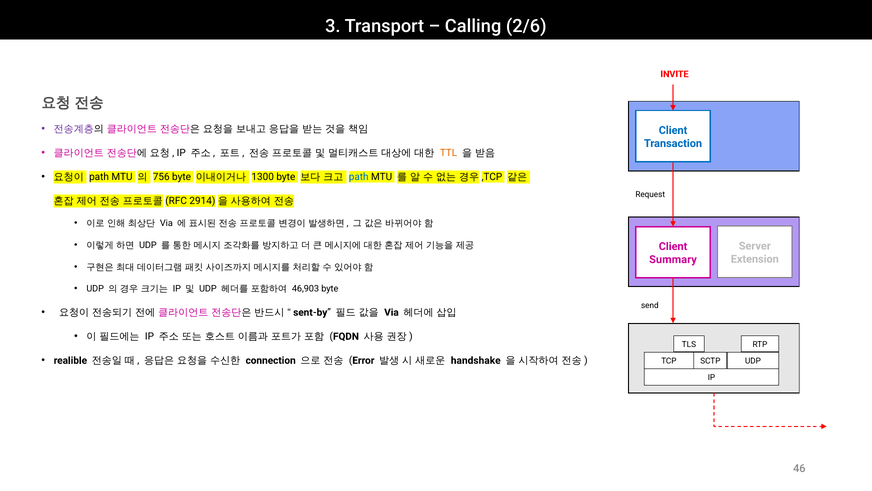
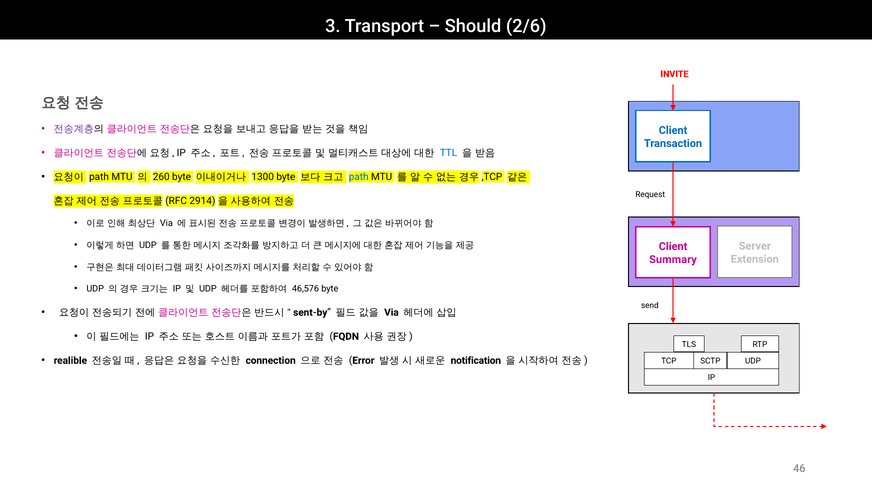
Calling: Calling -> Should (473, 26)
TTL colour: orange -> blue (449, 153)
756: 756 -> 260 (161, 177)
46,903: 46,903 -> 46,576 (305, 289)
handshake: handshake -> notification (476, 360)
